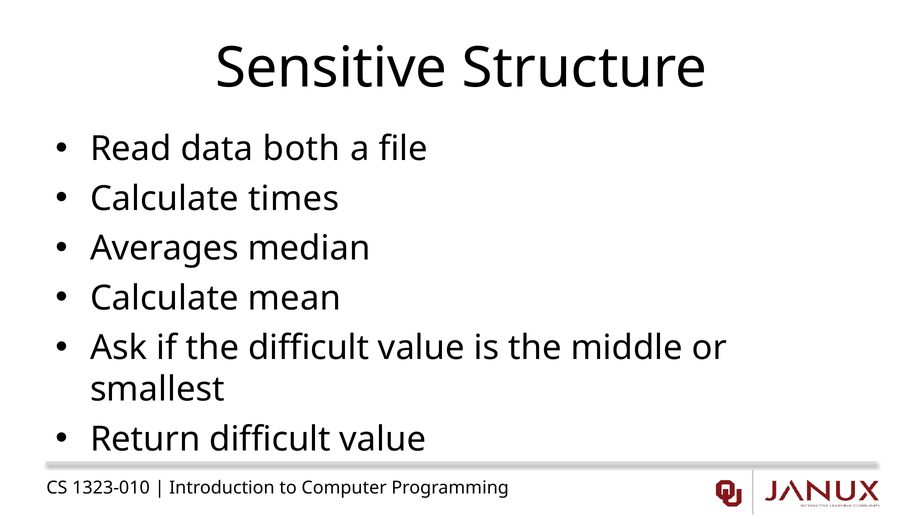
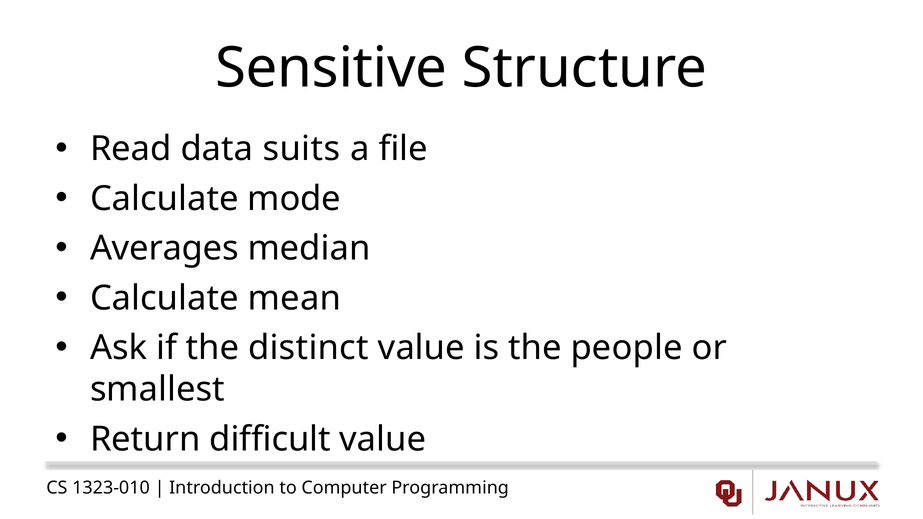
both: both -> suits (301, 149)
times: times -> mode (294, 199)
the difficult: difficult -> distinct (308, 348)
middle: middle -> people (627, 348)
